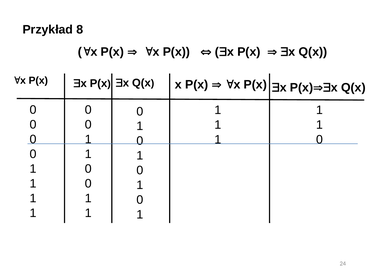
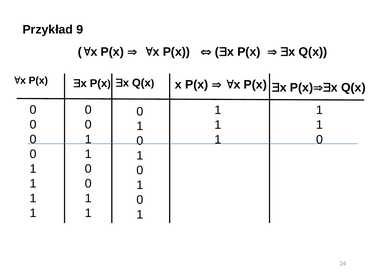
8: 8 -> 9 (80, 30)
